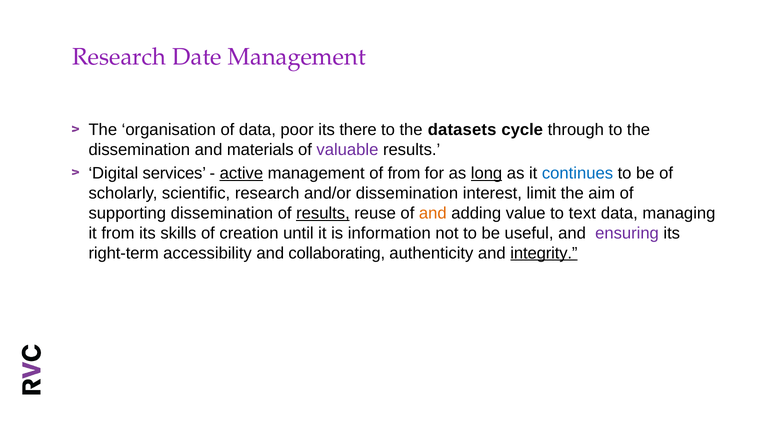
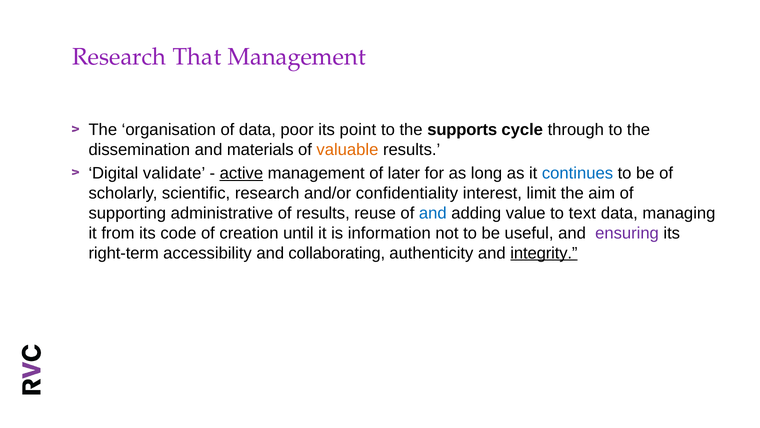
Date: Date -> That (197, 57)
there: there -> point (358, 130)
datasets: datasets -> supports (462, 130)
valuable colour: purple -> orange (347, 150)
services: services -> validate (174, 173)
of from: from -> later (404, 173)
long underline: present -> none (487, 173)
and/or dissemination: dissemination -> confidentiality (407, 193)
supporting dissemination: dissemination -> administrative (222, 213)
results underline: present -> none (323, 213)
and colour: orange -> blue (433, 213)
skills: skills -> code (178, 233)
